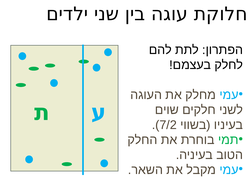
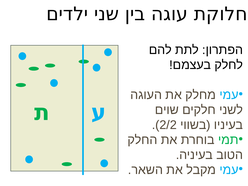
7/2: 7/2 -> 2/2 (168, 125)
